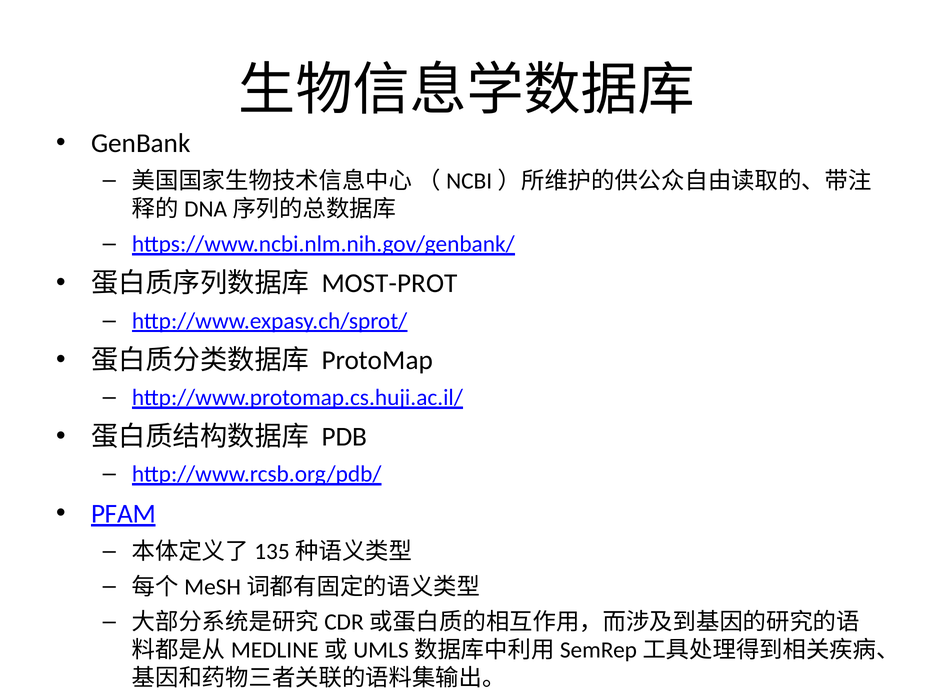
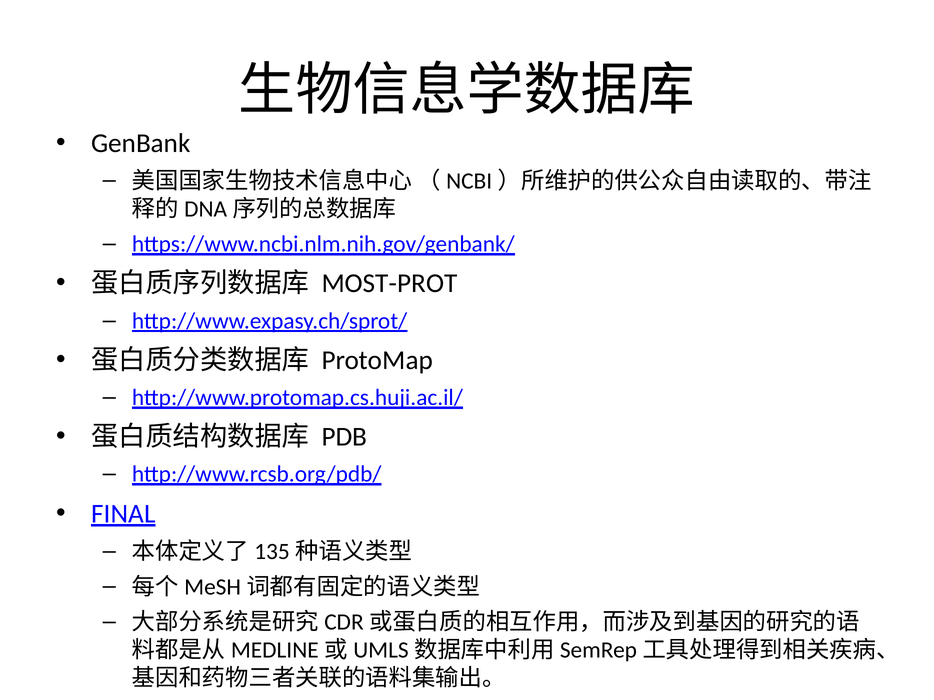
PFAM: PFAM -> FINAL (123, 514)
